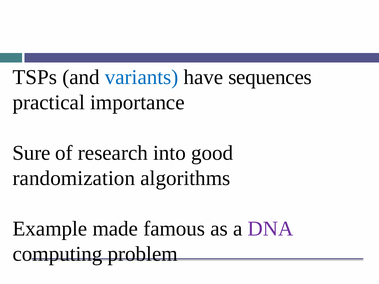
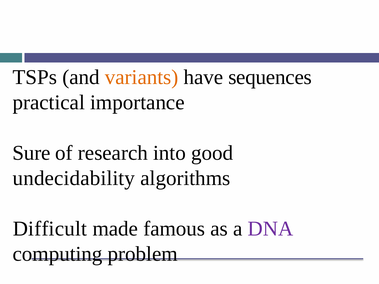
variants colour: blue -> orange (142, 77)
randomization: randomization -> undecidability (74, 178)
Example: Example -> Difficult (50, 229)
